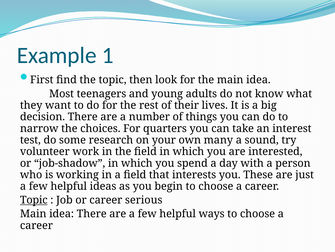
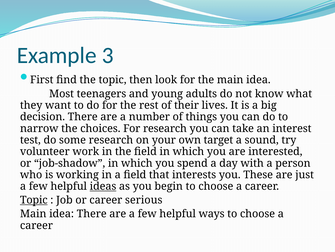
1: 1 -> 3 (108, 55)
For quarters: quarters -> research (165, 128)
many: many -> target (218, 140)
ideas underline: none -> present (103, 186)
